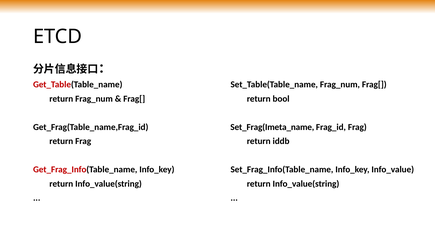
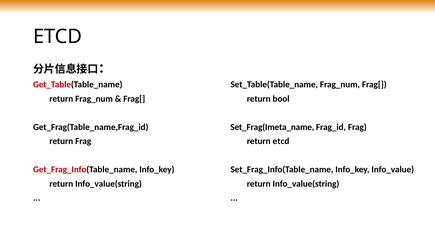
return iddb: iddb -> etcd (281, 141)
